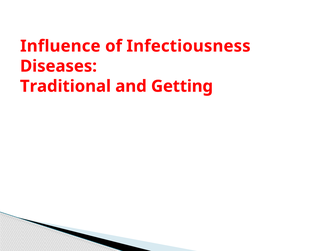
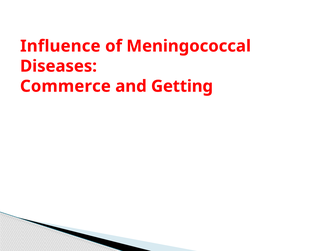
Infectiousness: Infectiousness -> Meningococcal (189, 46)
Traditional: Traditional -> Commerce (65, 86)
